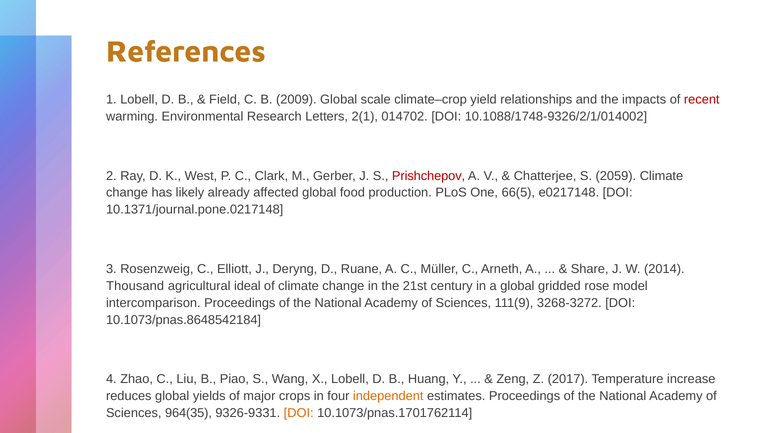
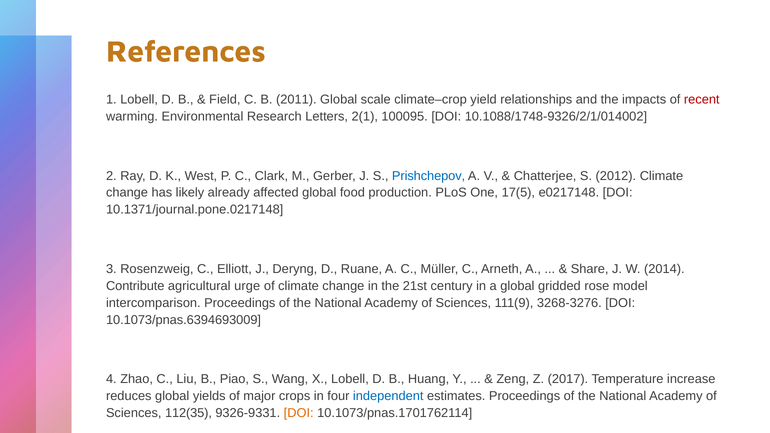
2009: 2009 -> 2011 (296, 99)
014702: 014702 -> 100095 (405, 116)
Prishchepov colour: red -> blue (429, 176)
2059: 2059 -> 2012 (616, 176)
66(5: 66(5 -> 17(5 (518, 193)
Thousand: Thousand -> Contribute (135, 286)
ideal: ideal -> urge (247, 286)
3268-3272: 3268-3272 -> 3268-3276 (569, 303)
10.1073/pnas.8648542184: 10.1073/pnas.8648542184 -> 10.1073/pnas.6394693009 (184, 320)
independent colour: orange -> blue (388, 396)
964(35: 964(35 -> 112(35 (189, 413)
